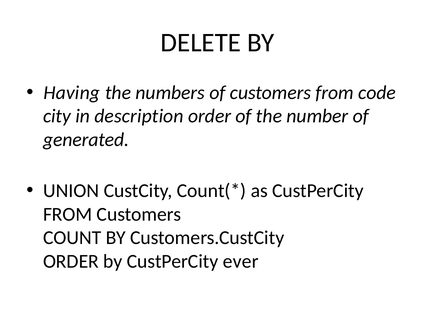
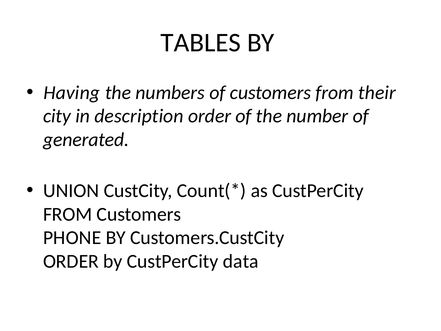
DELETE: DELETE -> TABLES (201, 43)
code: code -> their (377, 93)
COUNT: COUNT -> PHONE (72, 238)
ever: ever -> data (241, 261)
